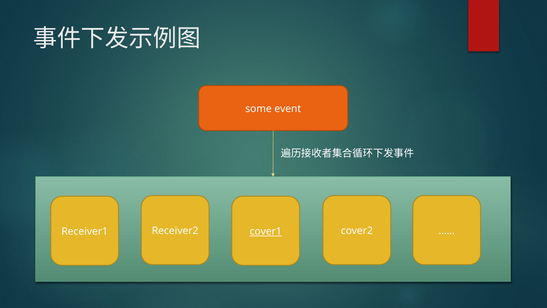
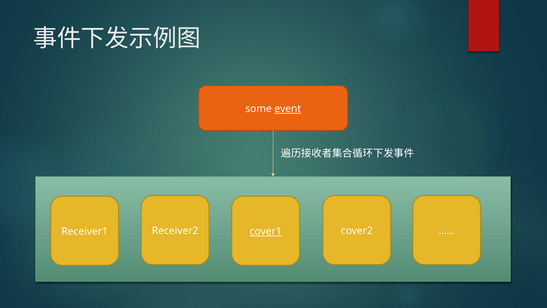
event underline: none -> present (288, 109)
